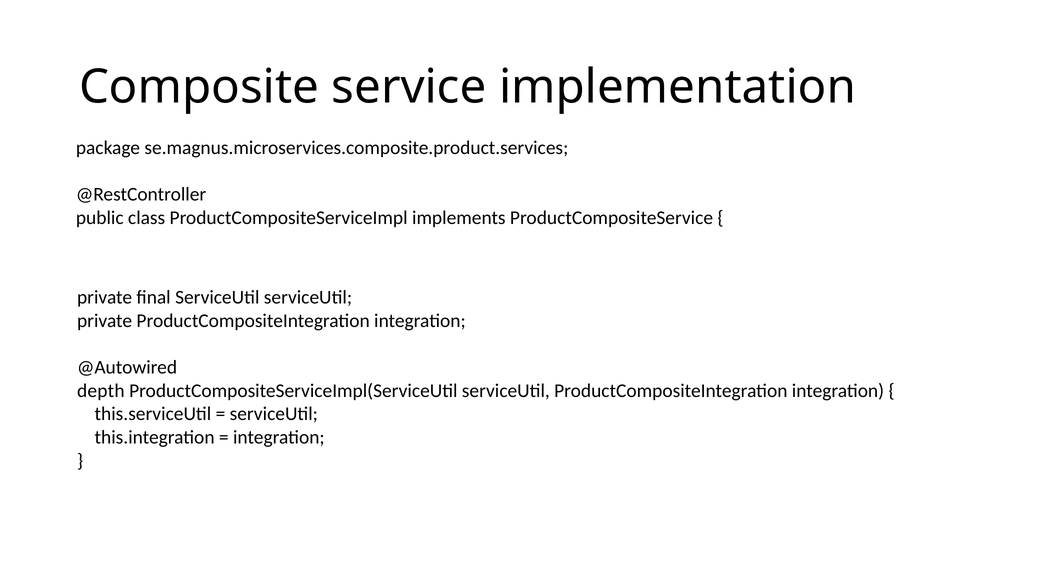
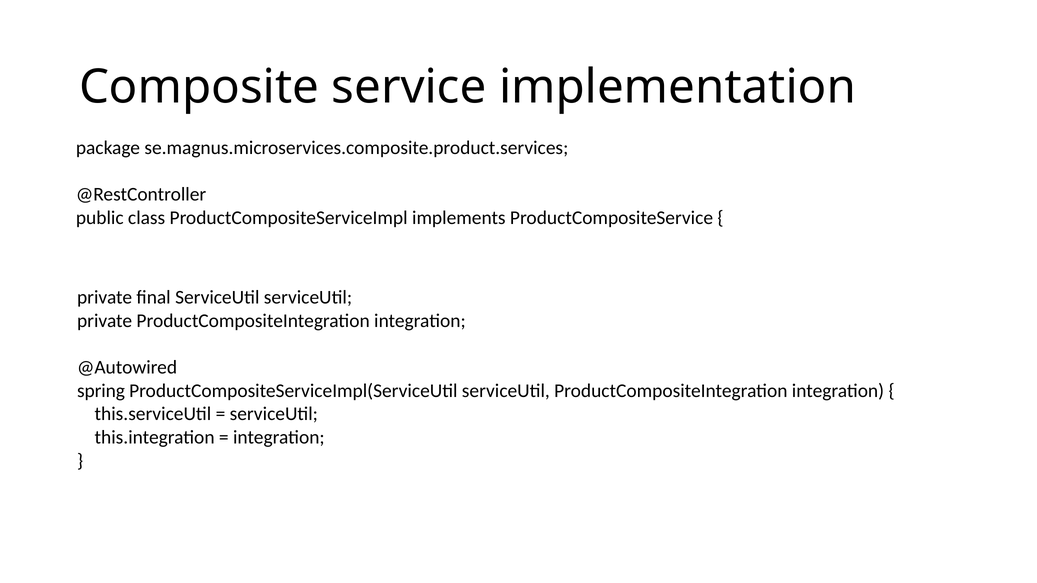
depth: depth -> spring (101, 391)
